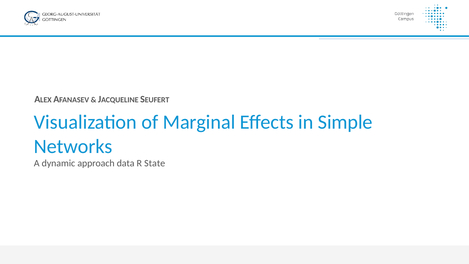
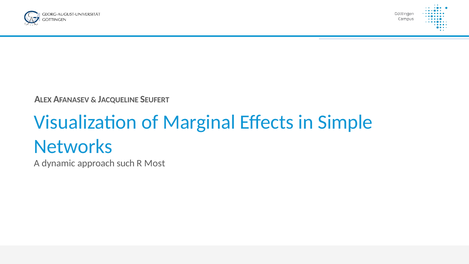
data: data -> such (126, 163)
State: State -> Most (155, 163)
